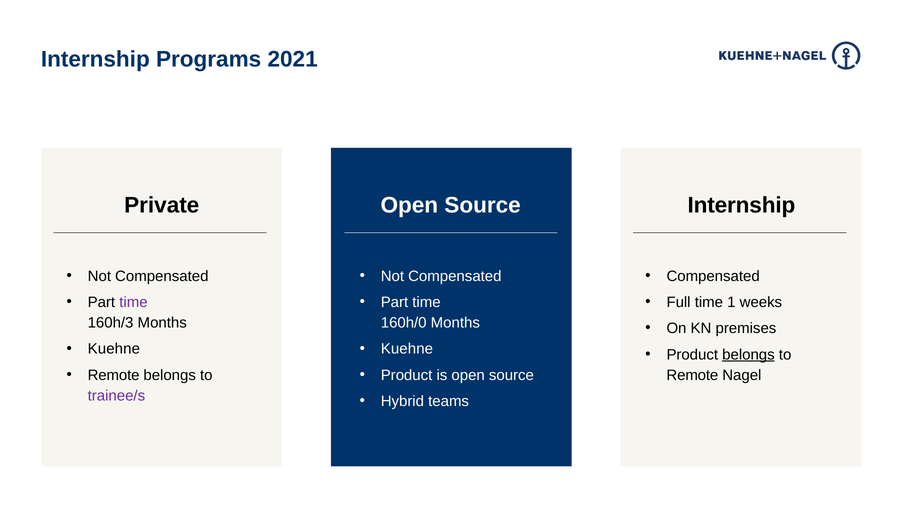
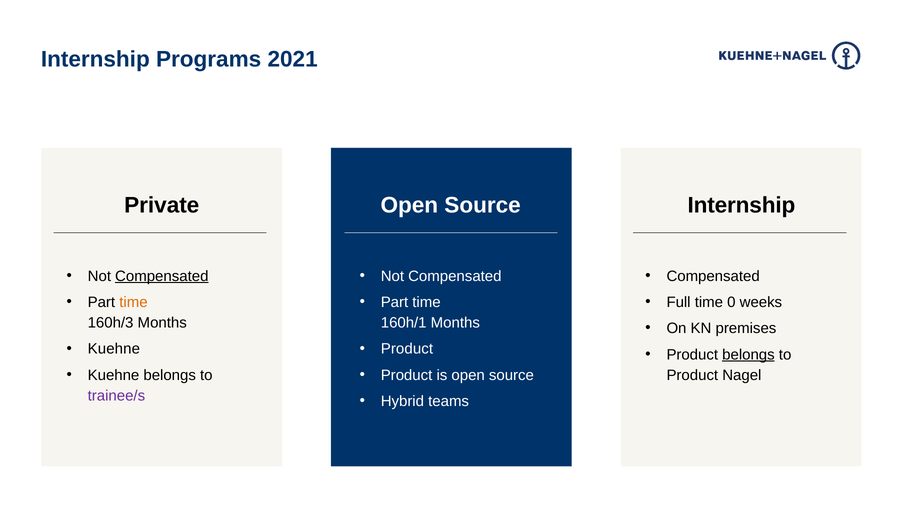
Compensated underline: none -> present (162, 276)
time colour: purple -> orange (133, 302)
1: 1 -> 0 (731, 302)
160h/0: 160h/0 -> 160h/1 (404, 323)
Kuehne: Kuehne -> Product (407, 349)
Remote: Remote -> Kuehne (114, 375)
Remote: Remote -> Product (692, 375)
